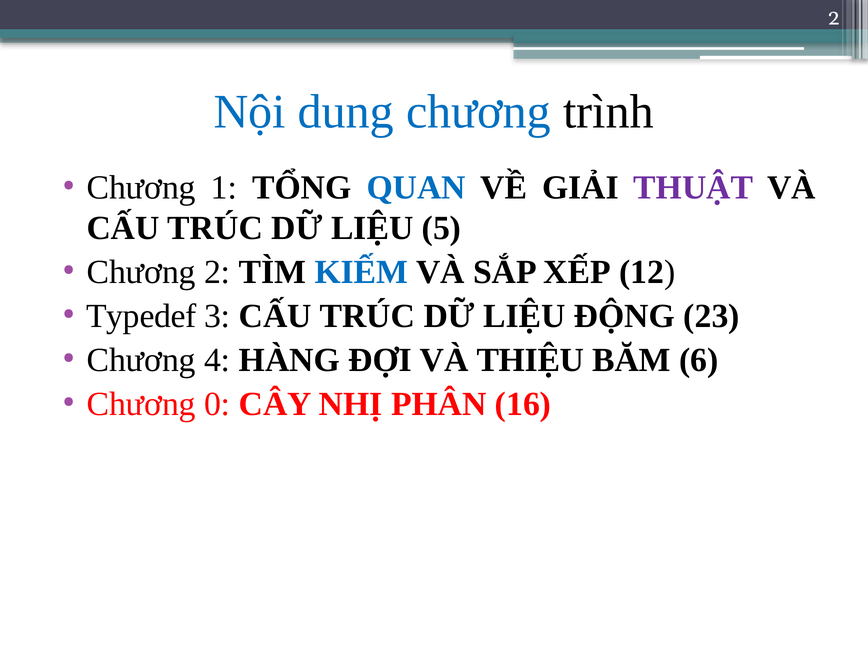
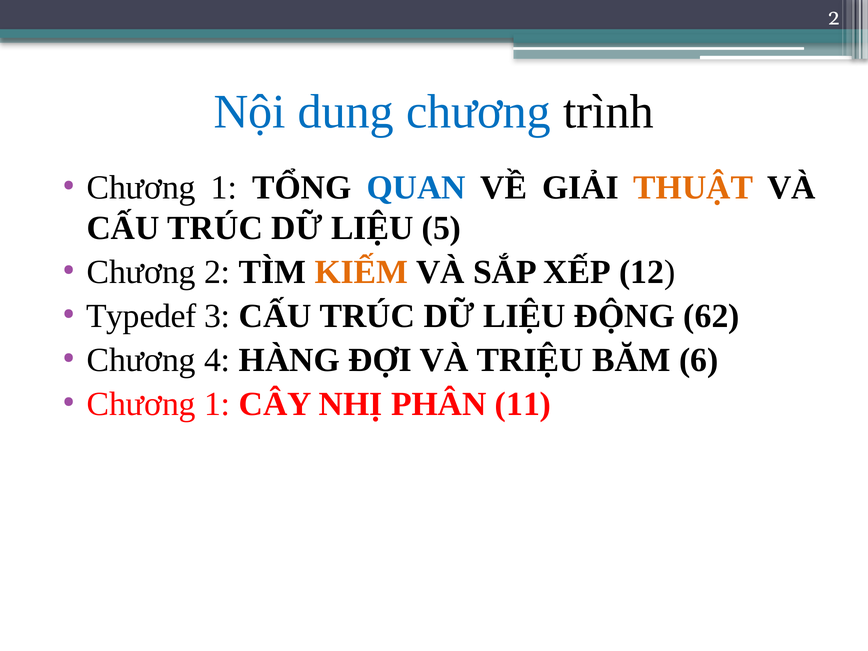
THUẬT colour: purple -> orange (693, 188)
KIẾM colour: blue -> orange (361, 272)
23: 23 -> 62 (712, 316)
THIỆU: THIỆU -> TRIỆU (530, 360)
0: 0 -> 1 (217, 404)
16: 16 -> 11 (523, 404)
